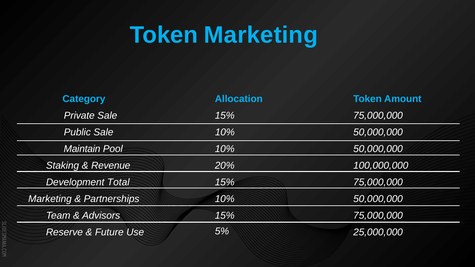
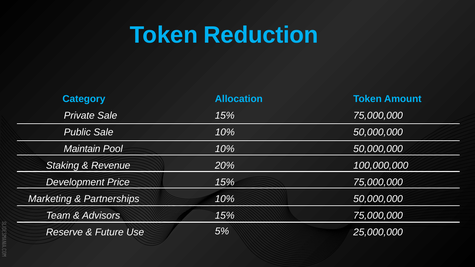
Token Marketing: Marketing -> Reduction (261, 35)
Total: Total -> Price (118, 182)
